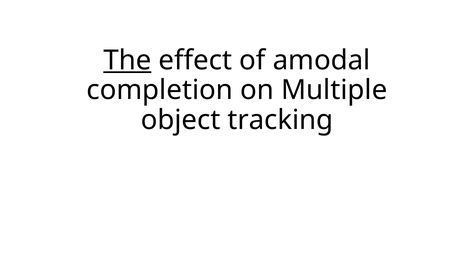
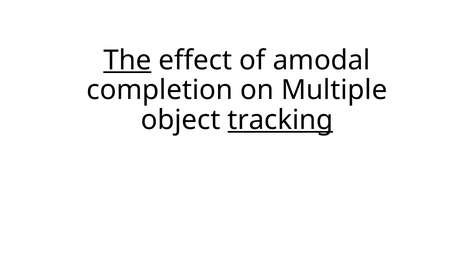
tracking underline: none -> present (280, 120)
